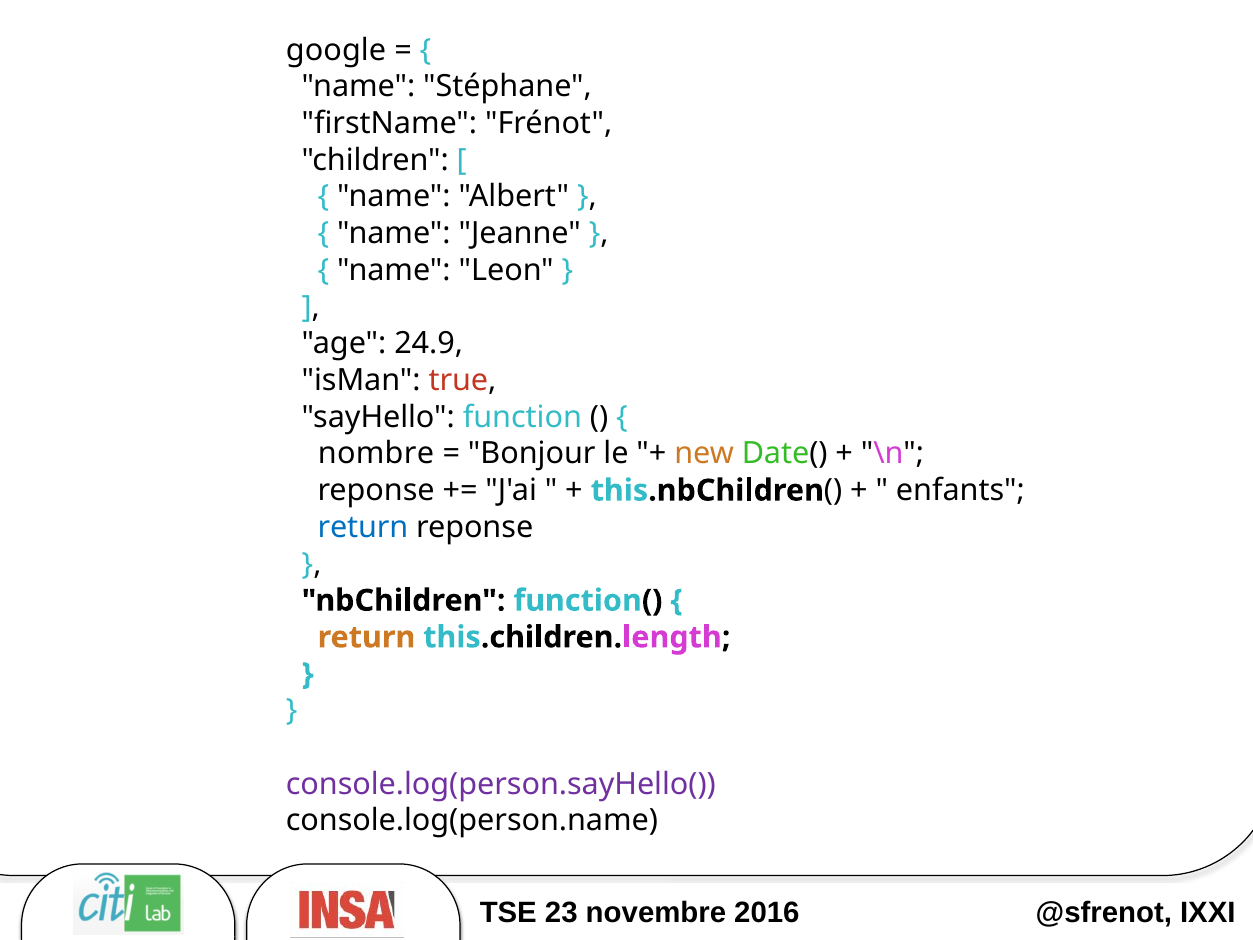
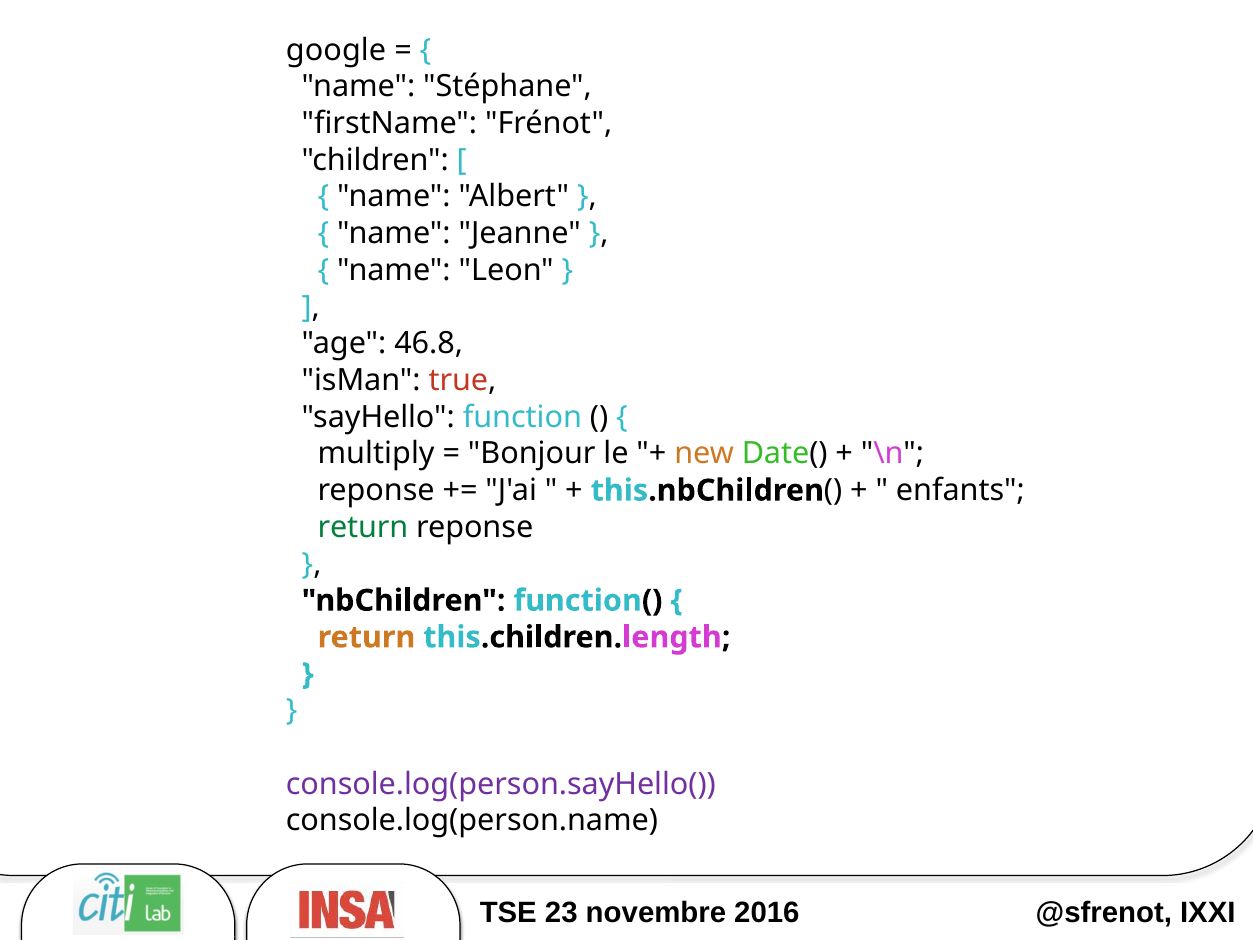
24.9: 24.9 -> 46.8 (429, 344)
nombre: nombre -> multiply (376, 454)
return colour: blue -> green (363, 527)
